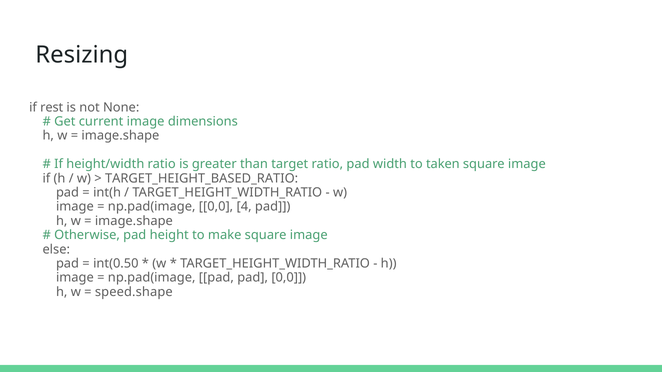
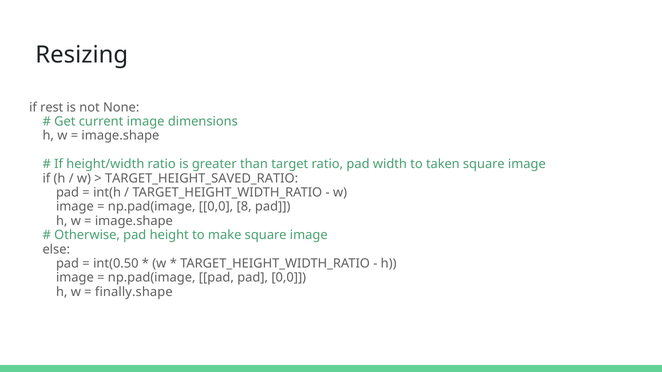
TARGET_HEIGHT_BASED_RATIO: TARGET_HEIGHT_BASED_RATIO -> TARGET_HEIGHT_SAVED_RATIO (202, 179)
4: 4 -> 8 (244, 207)
speed.shape: speed.shape -> finally.shape (134, 292)
